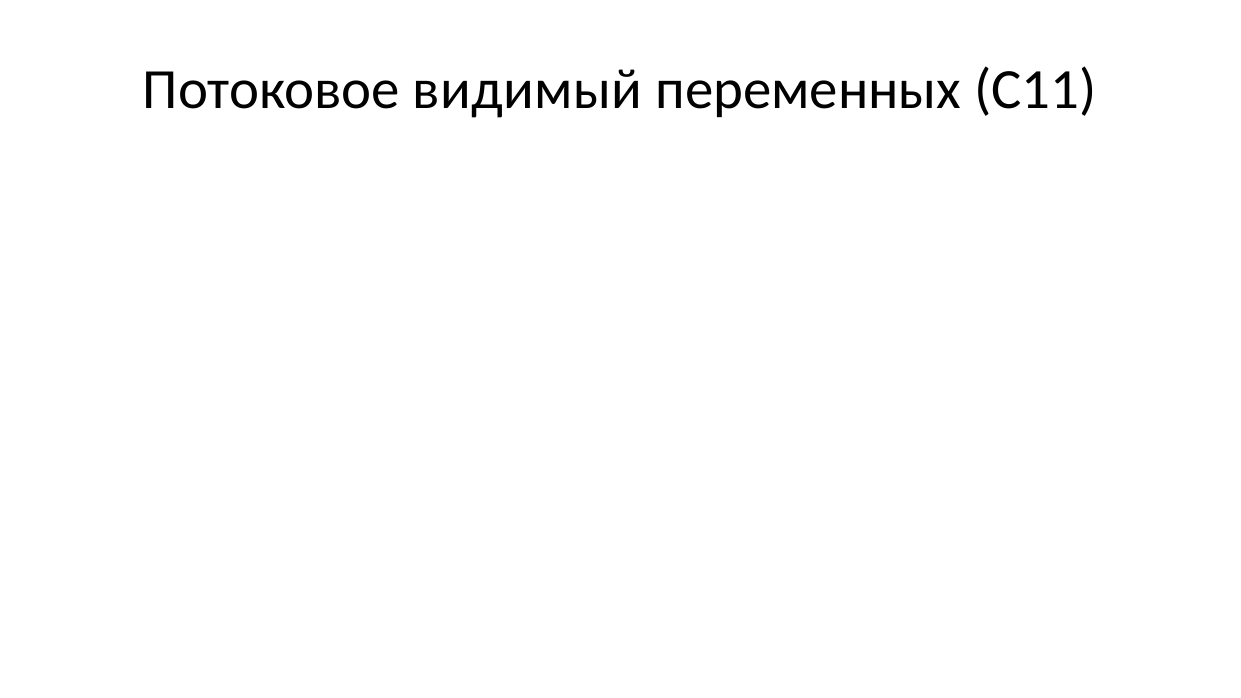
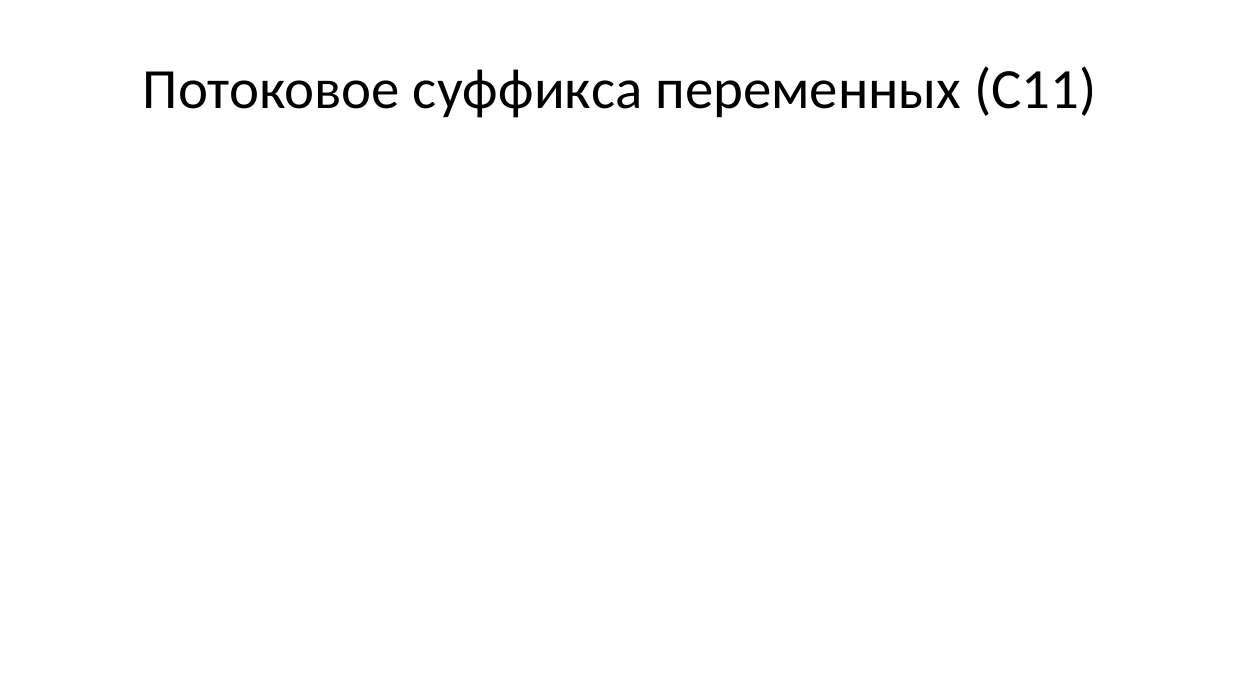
видимый: видимый -> суффикса (528, 90)
